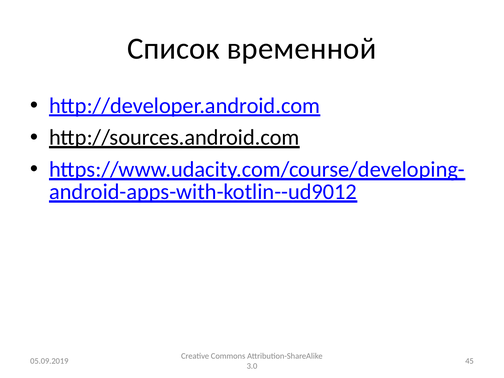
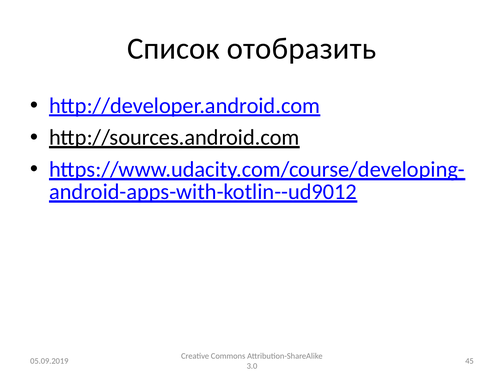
временной: временной -> отобразить (302, 49)
